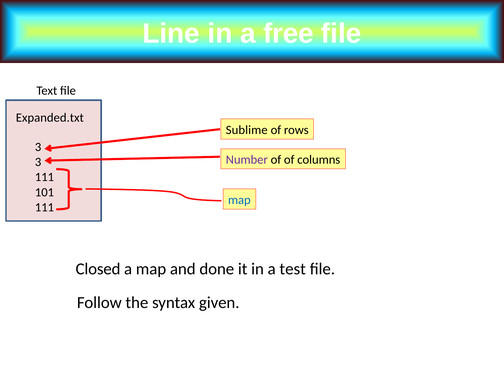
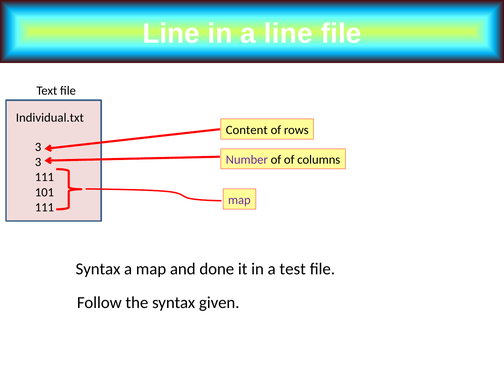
a free: free -> line (288, 33)
Expanded.txt: Expanded.txt -> Individual.txt (50, 118)
Sublime: Sublime -> Content (247, 130)
map colour: blue -> purple (239, 200)
Closed: Closed -> Syntax (98, 269)
